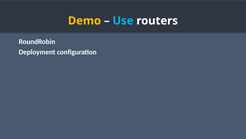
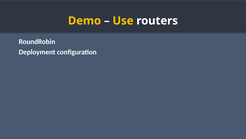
Use colour: light blue -> yellow (123, 21)
